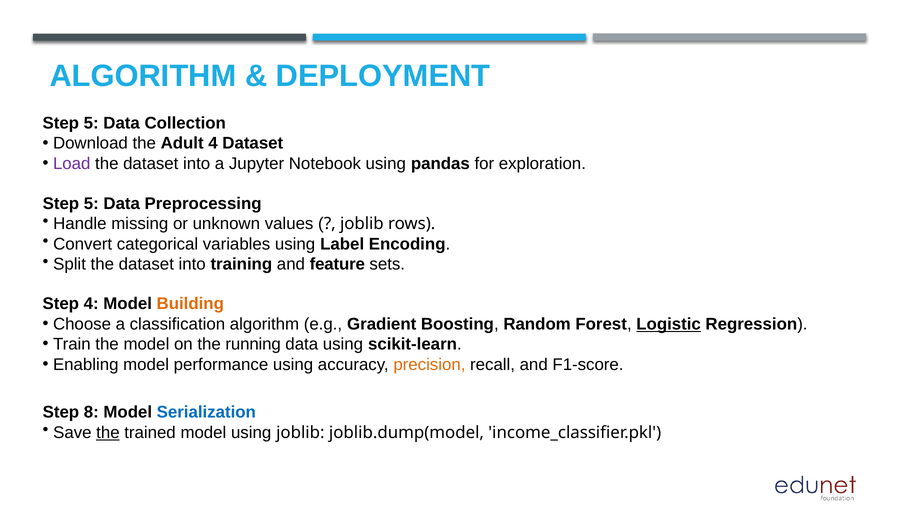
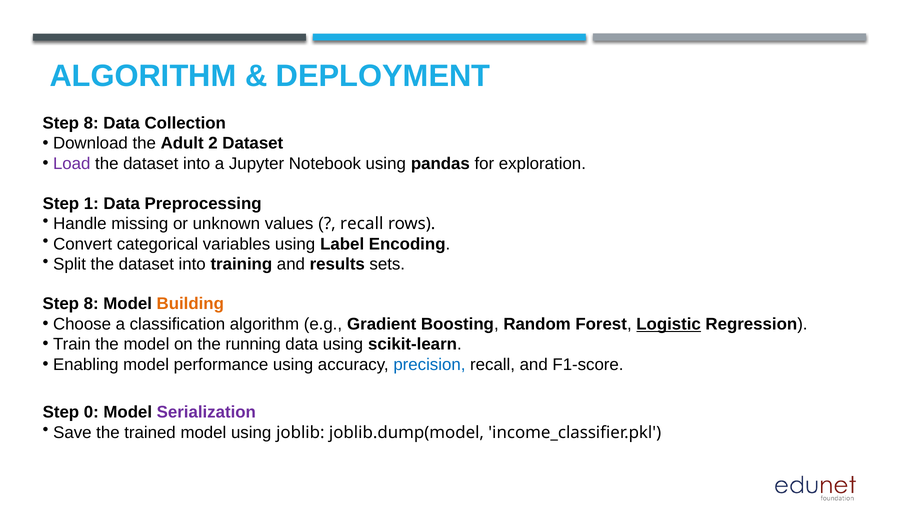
5: 5 -> 8 (91, 123)
Adult 4: 4 -> 2 (213, 143)
5: 5 -> 1 (91, 203)
joblib: joblib -> recall (362, 224)
feature: feature -> results (337, 264)
4: 4 -> 8 (91, 304)
precision colour: orange -> blue (429, 364)
8: 8 -> 0 (91, 412)
Serialization colour: blue -> purple (206, 412)
the underline: present -> none (108, 432)
